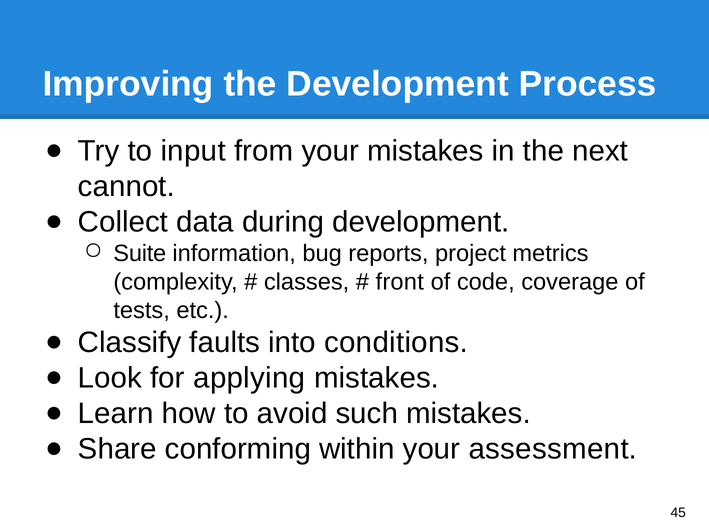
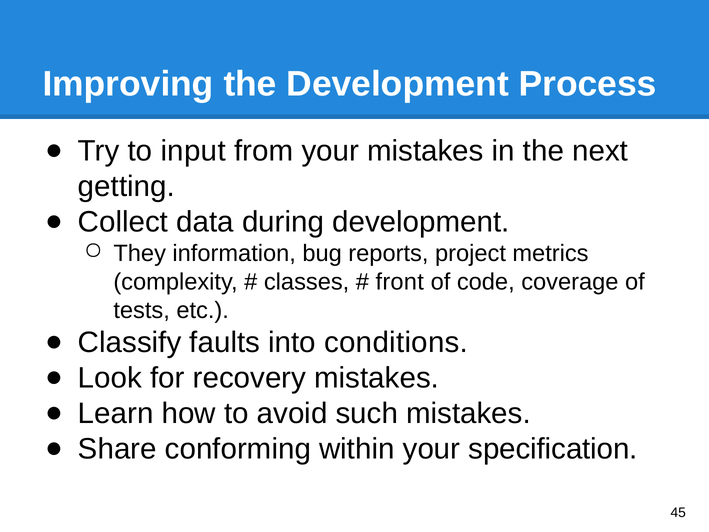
cannot: cannot -> getting (126, 186)
Suite: Suite -> They (140, 253)
applying: applying -> recovery (249, 378)
assessment: assessment -> specification (553, 449)
